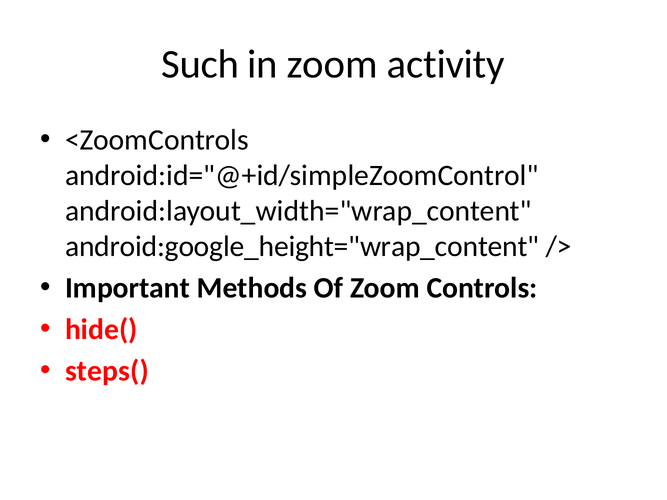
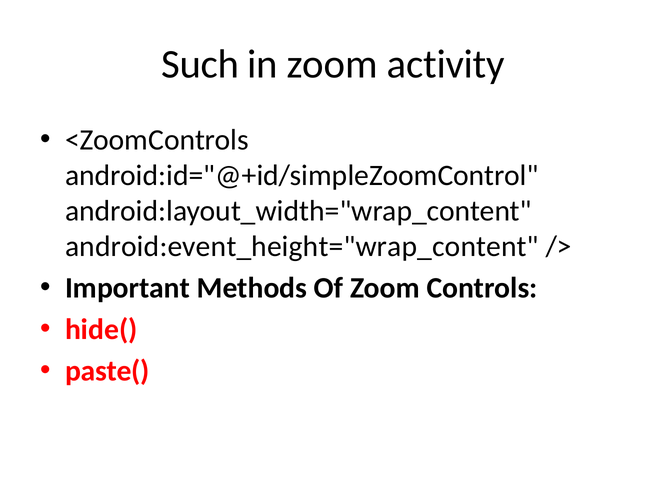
android:google_height="wrap_content: android:google_height="wrap_content -> android:event_height="wrap_content (302, 247)
steps(: steps( -> paste( (107, 371)
